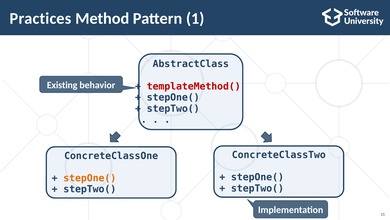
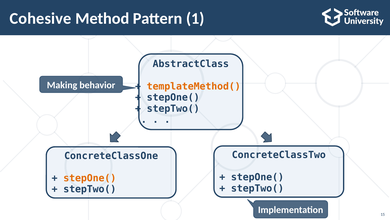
Practices: Practices -> Cohesive (41, 18)
Existing: Existing -> Making (62, 85)
templateMethod( colour: red -> orange (194, 86)
